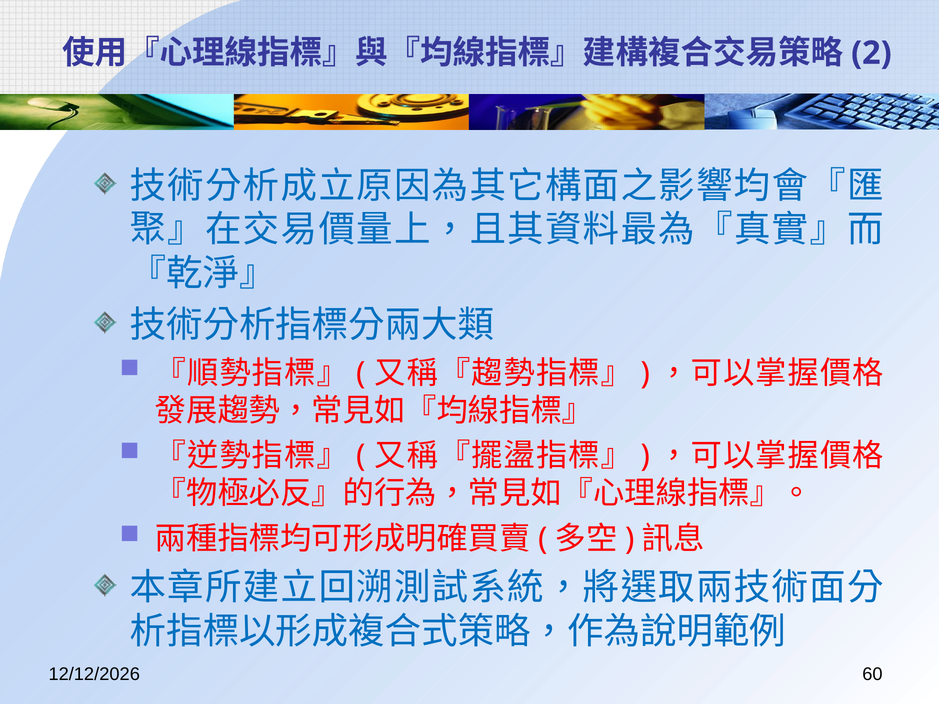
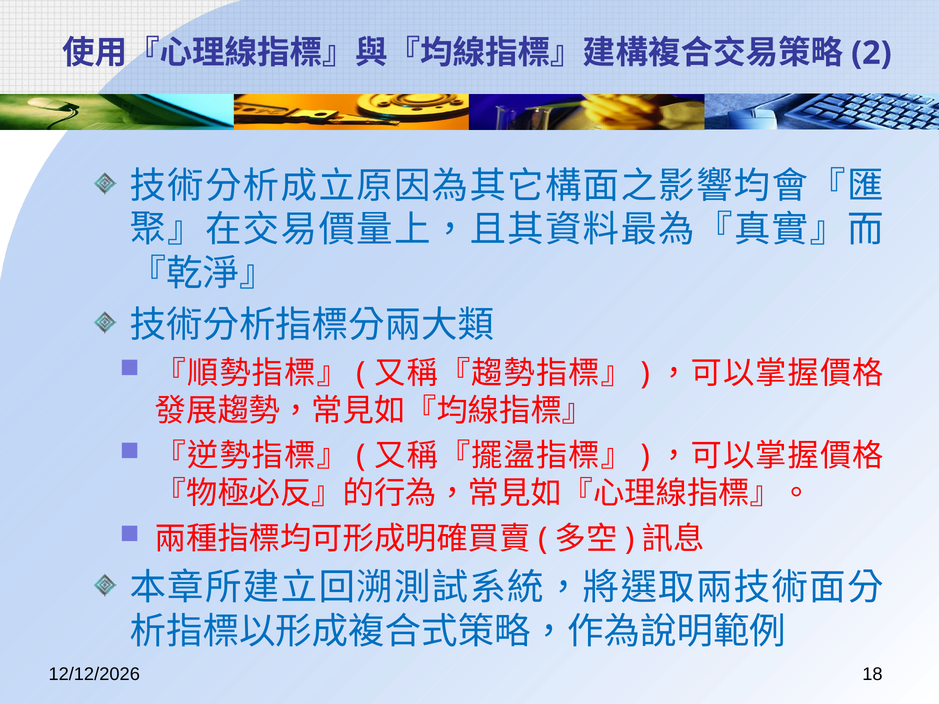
60: 60 -> 18 (872, 674)
